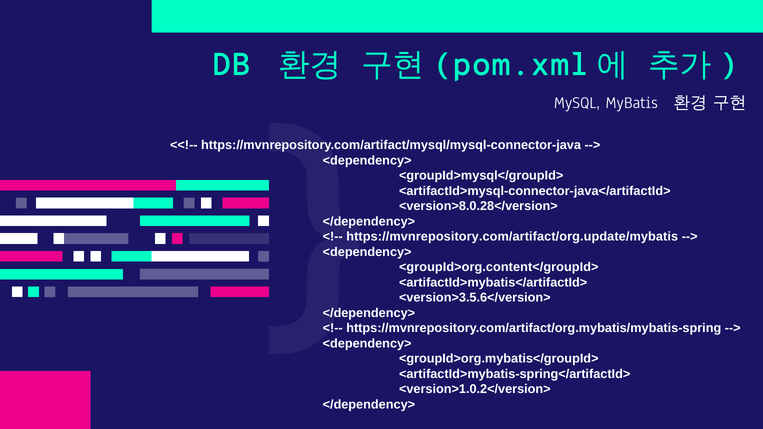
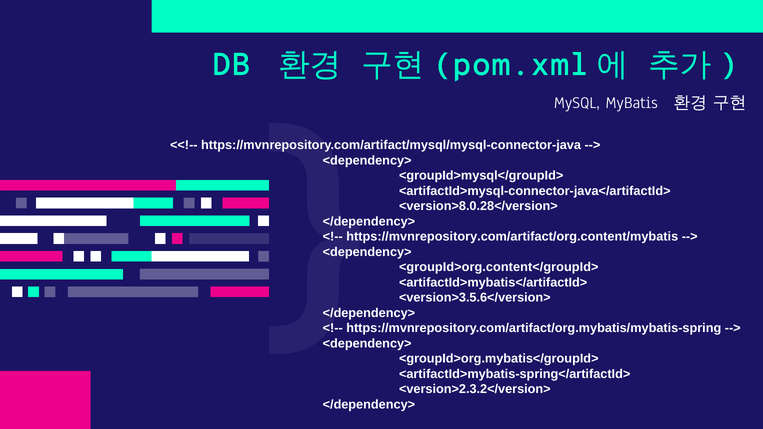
https://mvnrepository.com/artifact/org.update/mybatis: https://mvnrepository.com/artifact/org.update/mybatis -> https://mvnrepository.com/artifact/org.content/mybatis (512, 237)
<version>1.0.2</version>: <version>1.0.2</version> -> <version>2.3.2</version> (475, 389)
